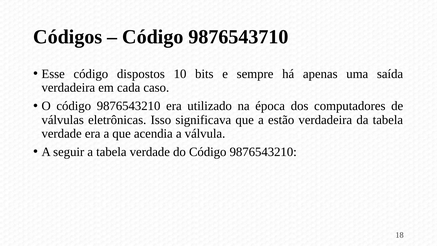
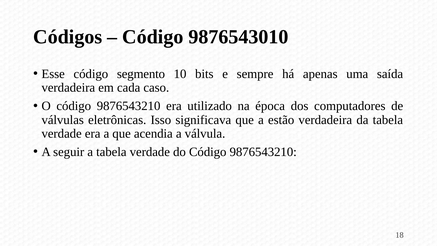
9876543710: 9876543710 -> 9876543010 (239, 37)
dispostos: dispostos -> segmento (141, 74)
